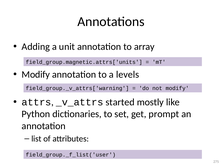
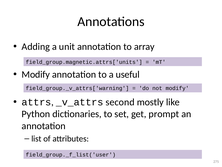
levels: levels -> useful (128, 74)
started: started -> second (120, 102)
